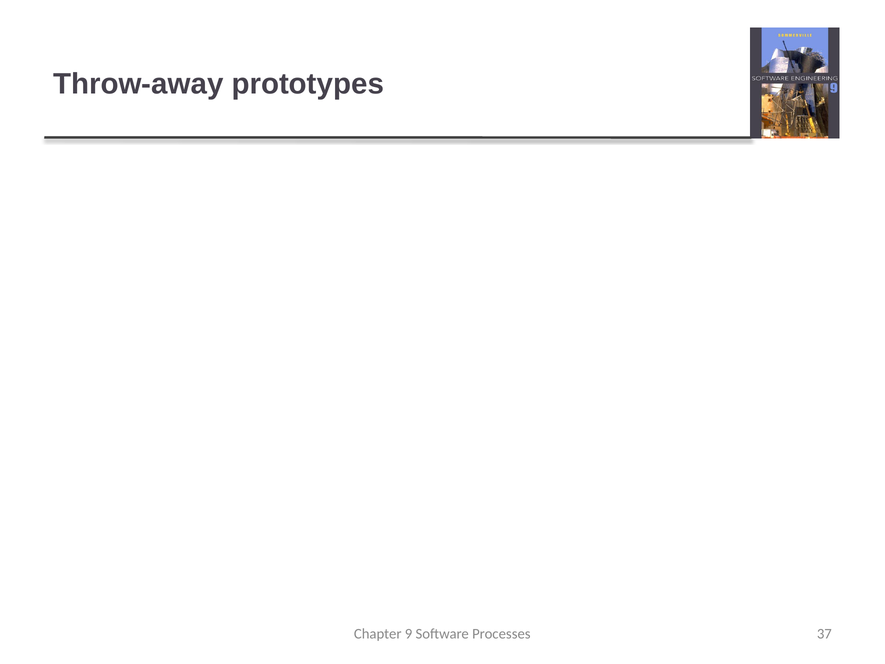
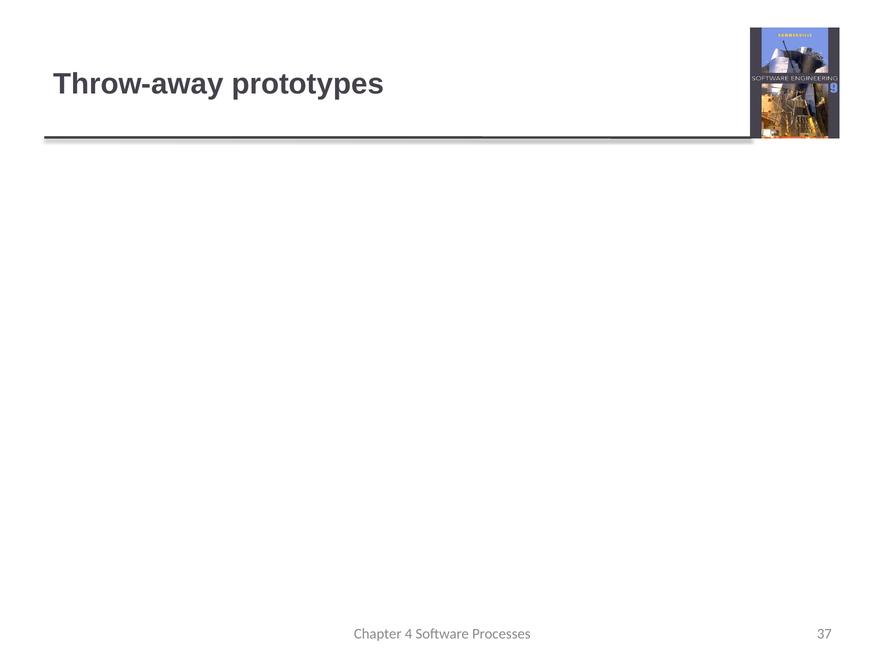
9: 9 -> 4 (409, 634)
